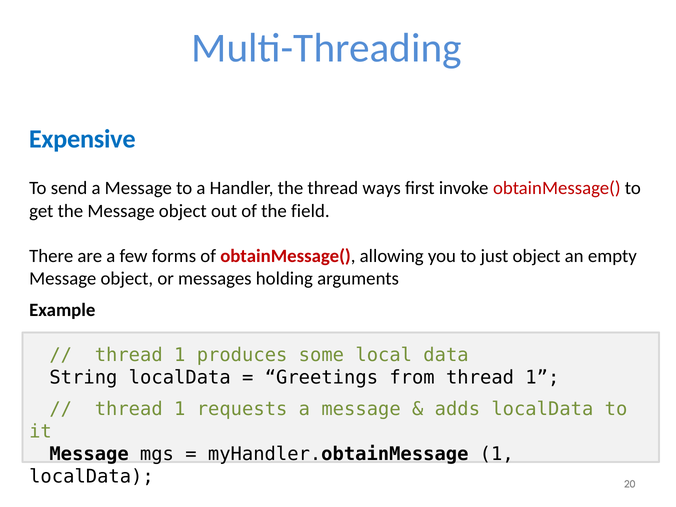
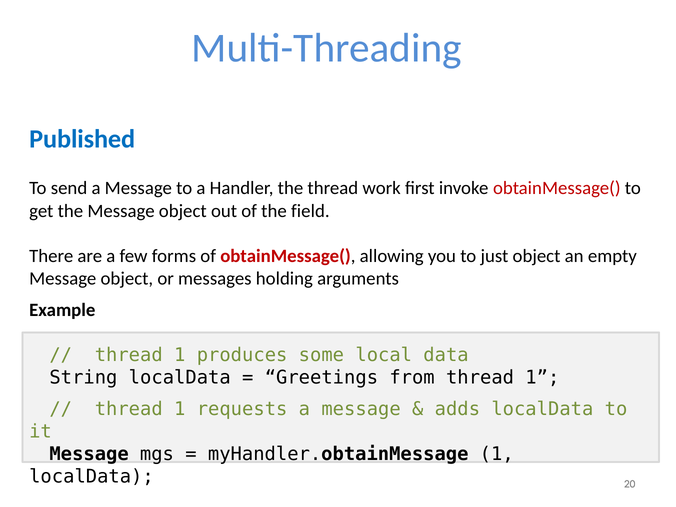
Expensive: Expensive -> Published (82, 139)
ways: ways -> work (382, 188)
